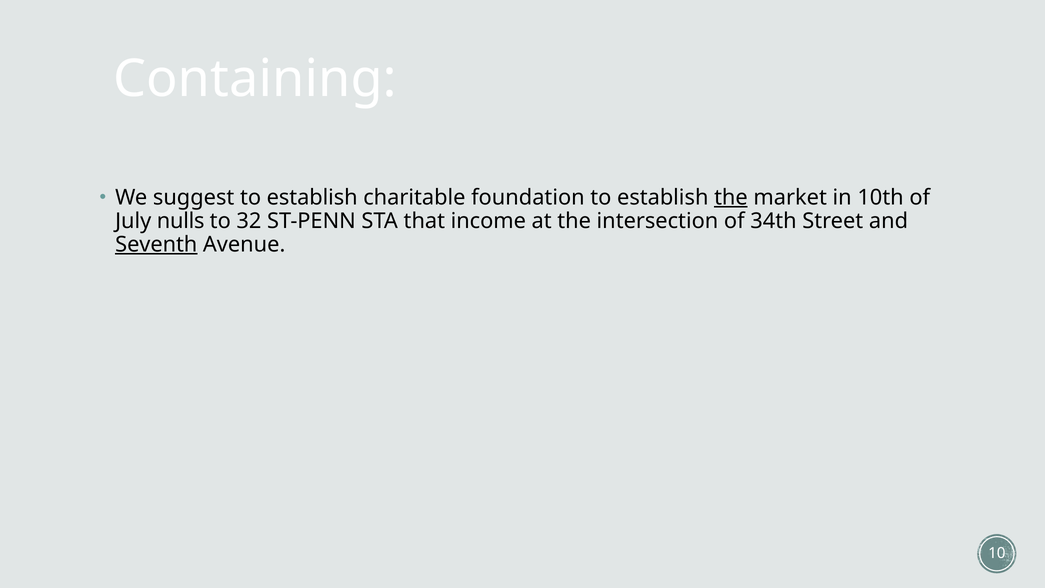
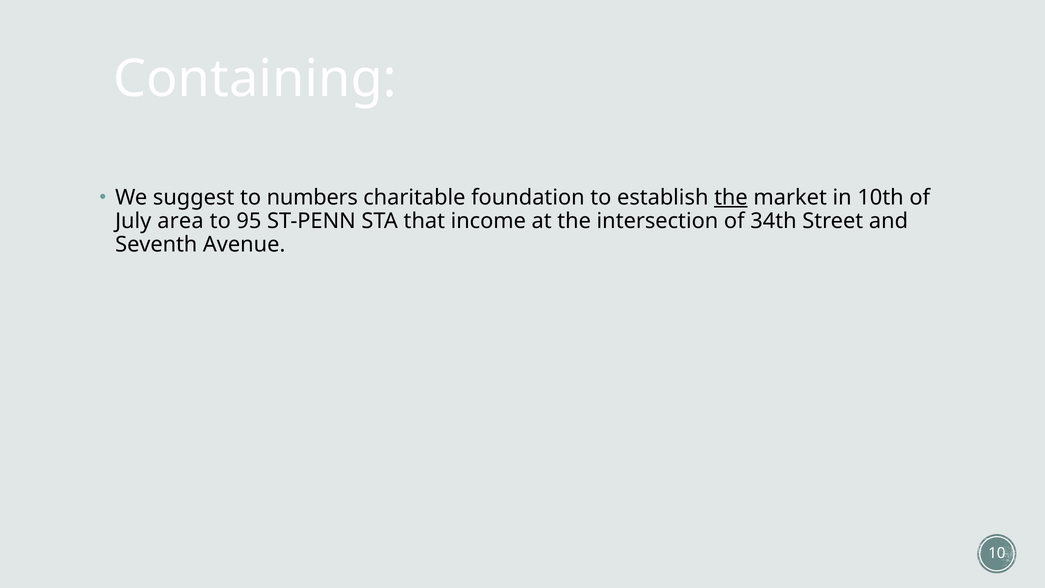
suggest to establish: establish -> numbers (312, 197)
nulls: nulls -> area (180, 221)
32: 32 -> 95 (249, 221)
Seventh underline: present -> none (156, 244)
